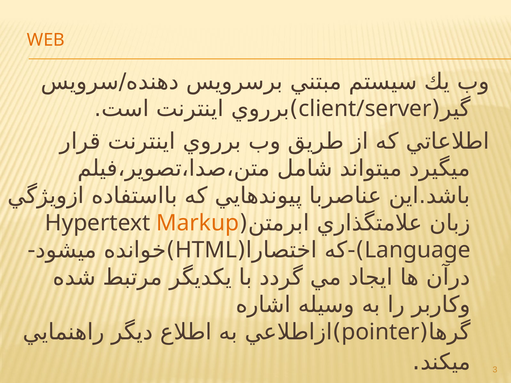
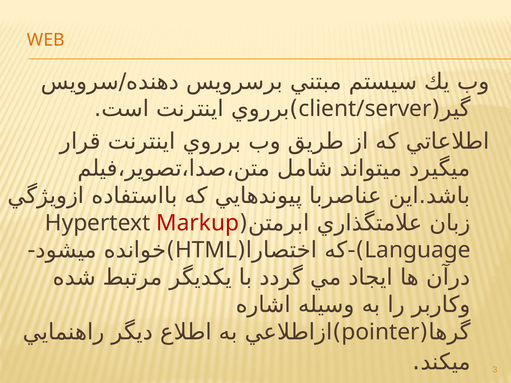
Markup colour: orange -> red (198, 223)
